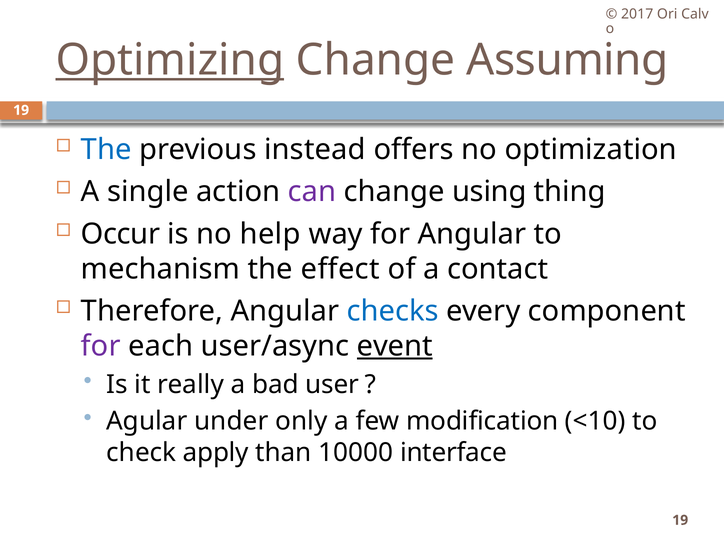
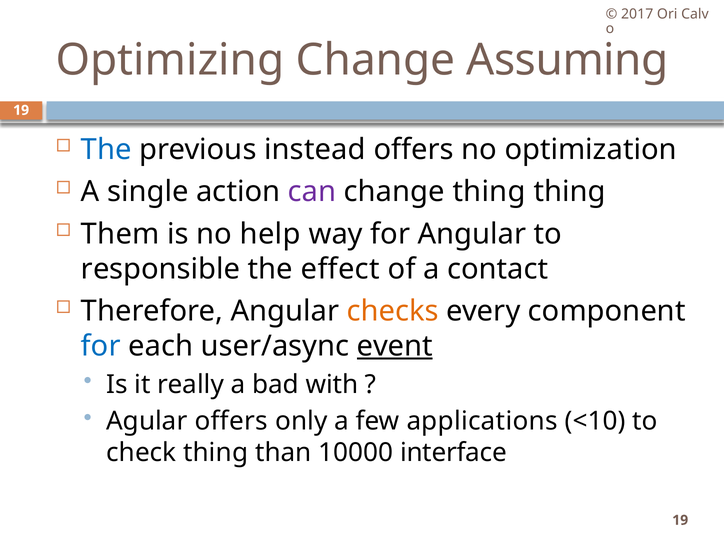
Optimizing underline: present -> none (170, 60)
change using: using -> thing (489, 192)
Occur: Occur -> Them (120, 234)
mechanism: mechanism -> responsible (161, 269)
checks colour: blue -> orange (393, 311)
for colour: purple -> blue (101, 346)
user: user -> with (332, 384)
Agular under: under -> offers (231, 421)
modification: modification -> applications (482, 421)
check apply: apply -> thing (216, 453)
